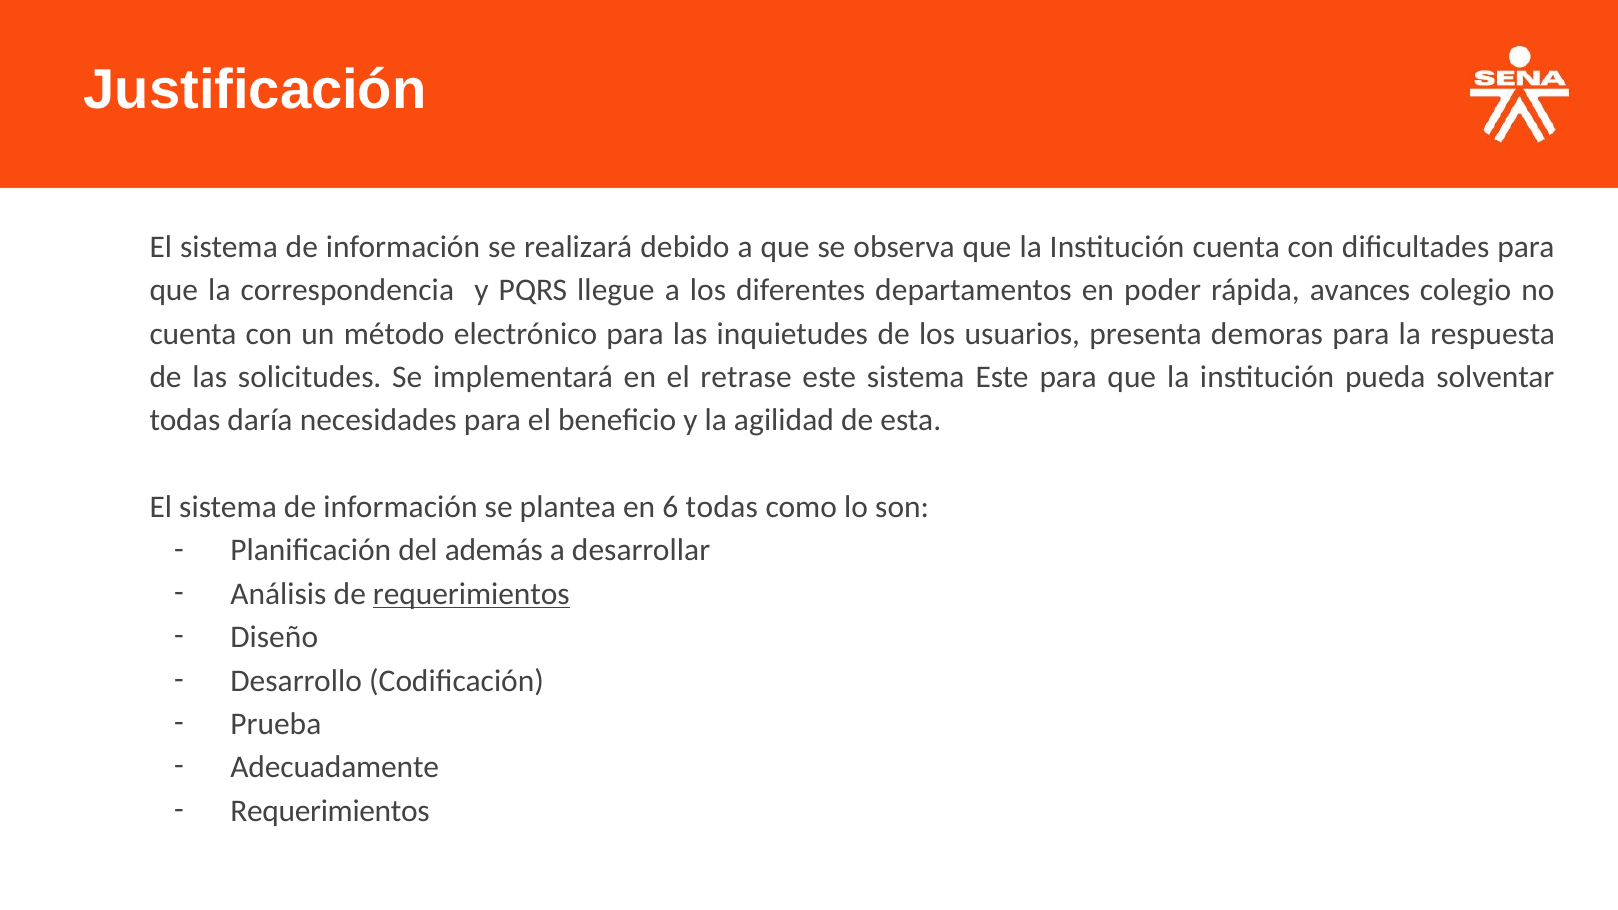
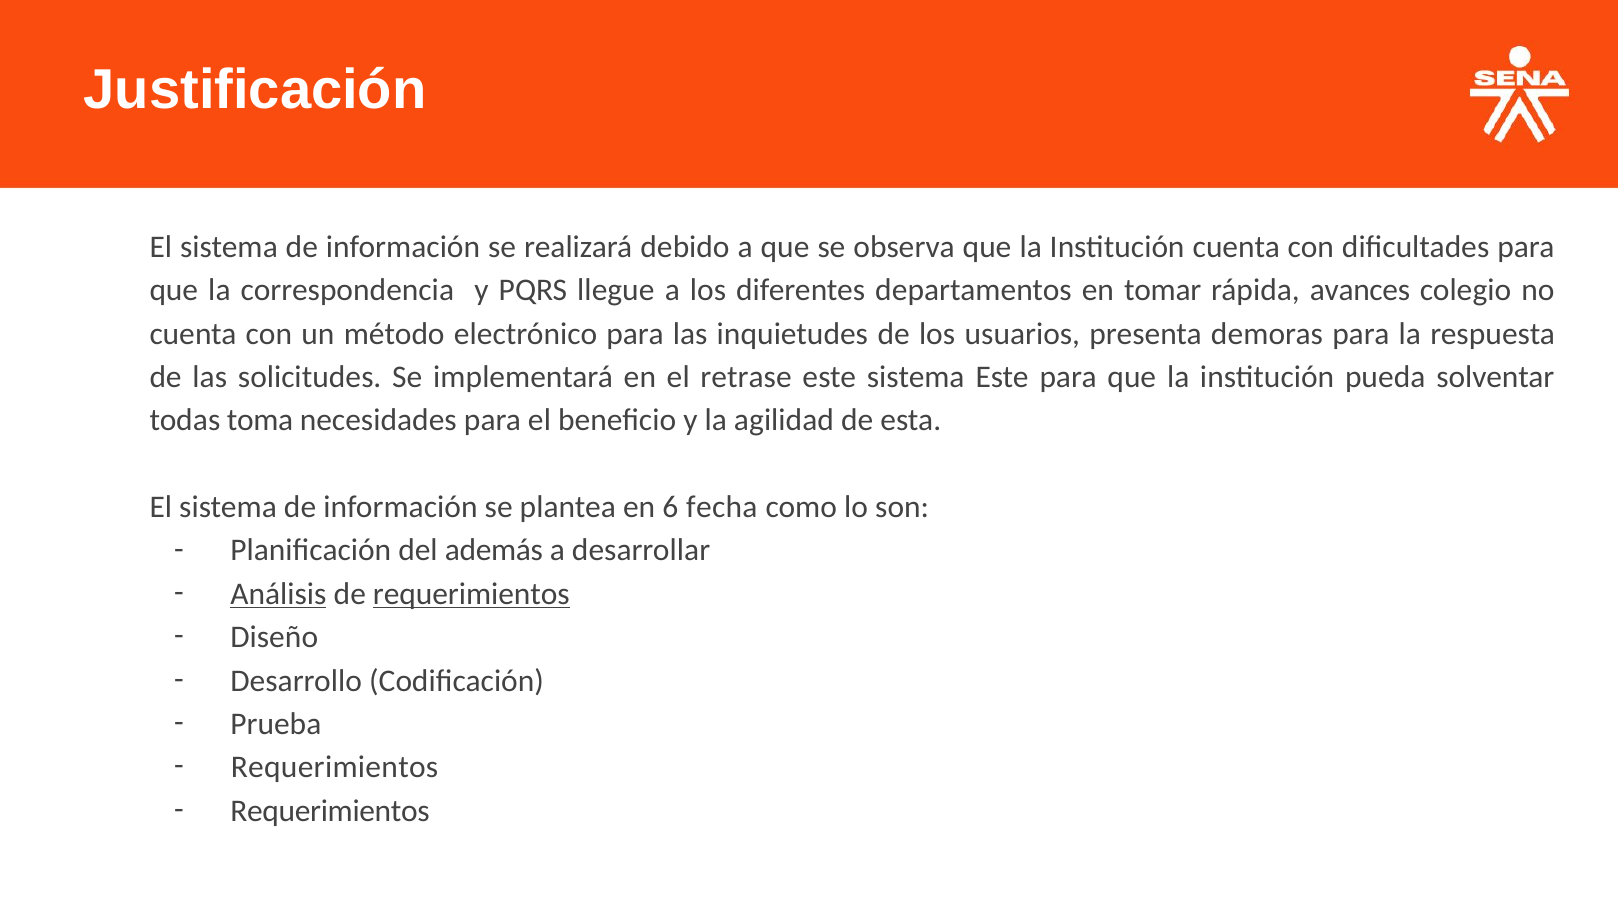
poder: poder -> tomar (1163, 290)
daría: daría -> toma (260, 421)
6 todas: todas -> fecha (722, 507)
Análisis underline: none -> present (278, 594)
Adecuadamente: Adecuadamente -> Requerimientos (335, 768)
